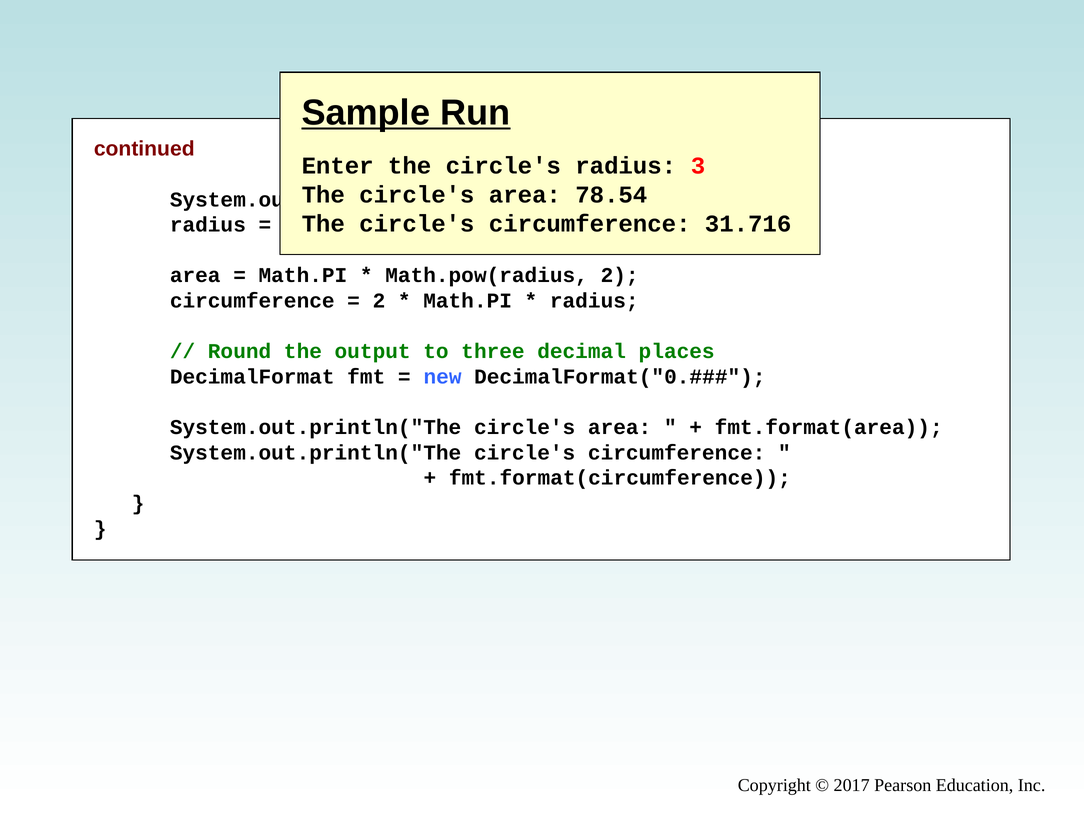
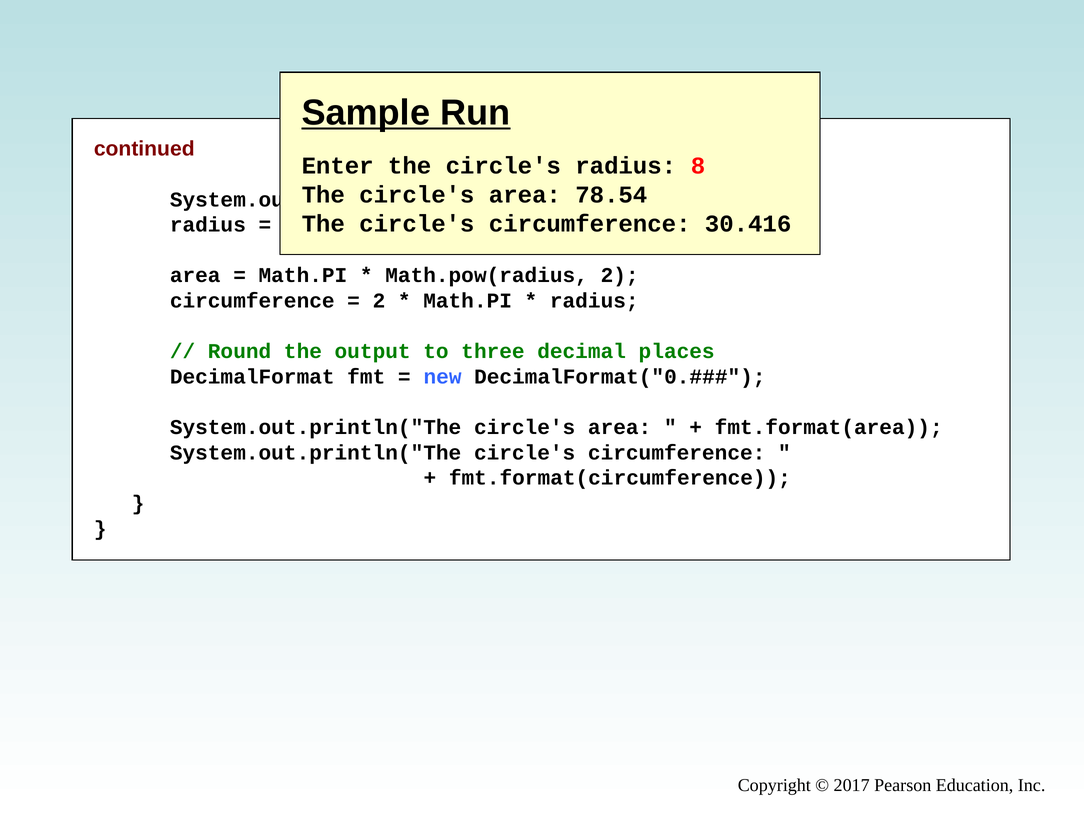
3: 3 -> 8 (698, 166)
31.716: 31.716 -> 30.416 (748, 224)
